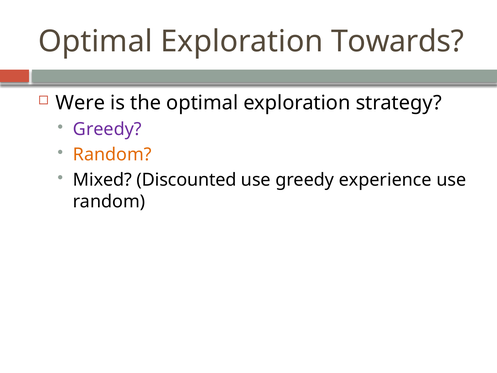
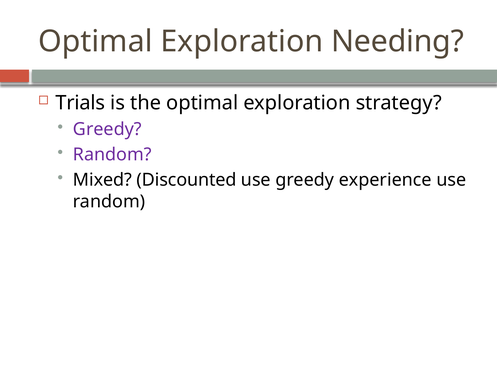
Towards: Towards -> Needing (397, 41)
Were: Were -> Trials (80, 103)
Random colour: orange -> purple (112, 155)
